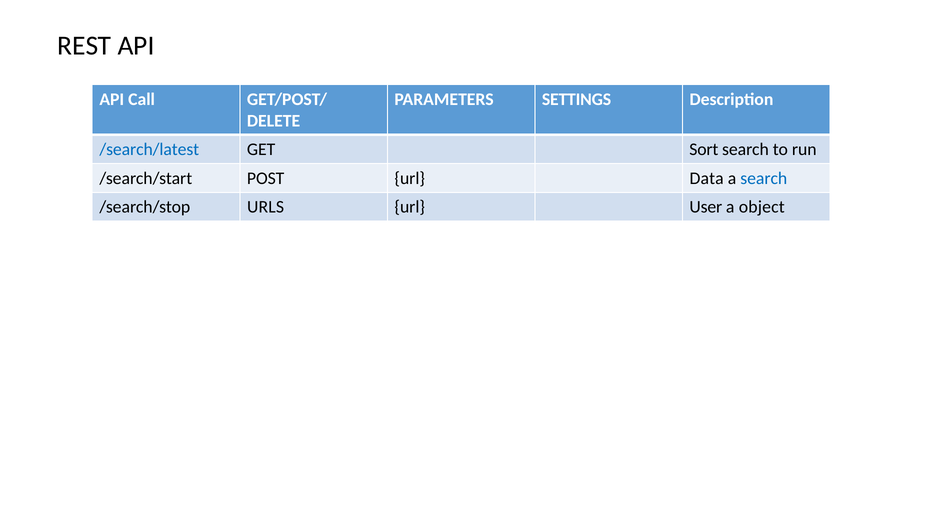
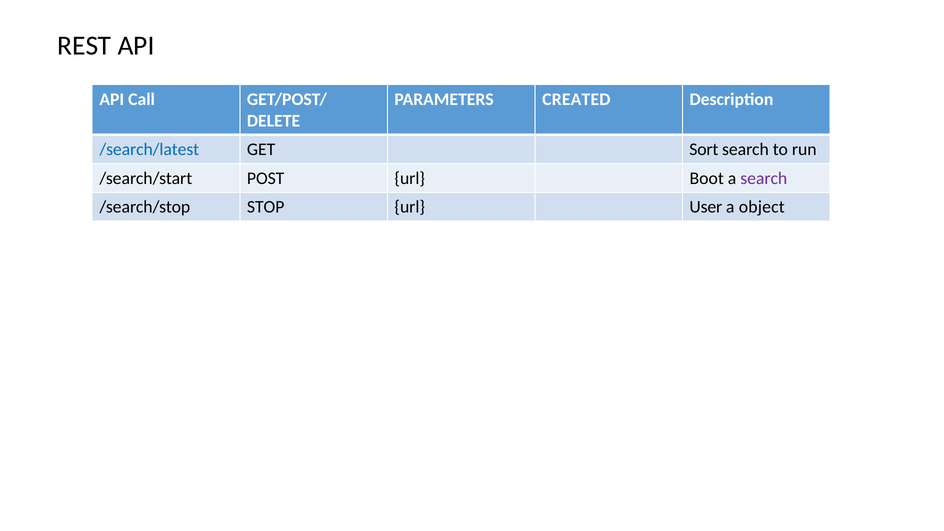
SETTINGS: SETTINGS -> CREATED (576, 99)
Data: Data -> Boot (707, 178)
search colour: blue -> purple (764, 178)
URLS: URLS -> STOP (266, 207)
